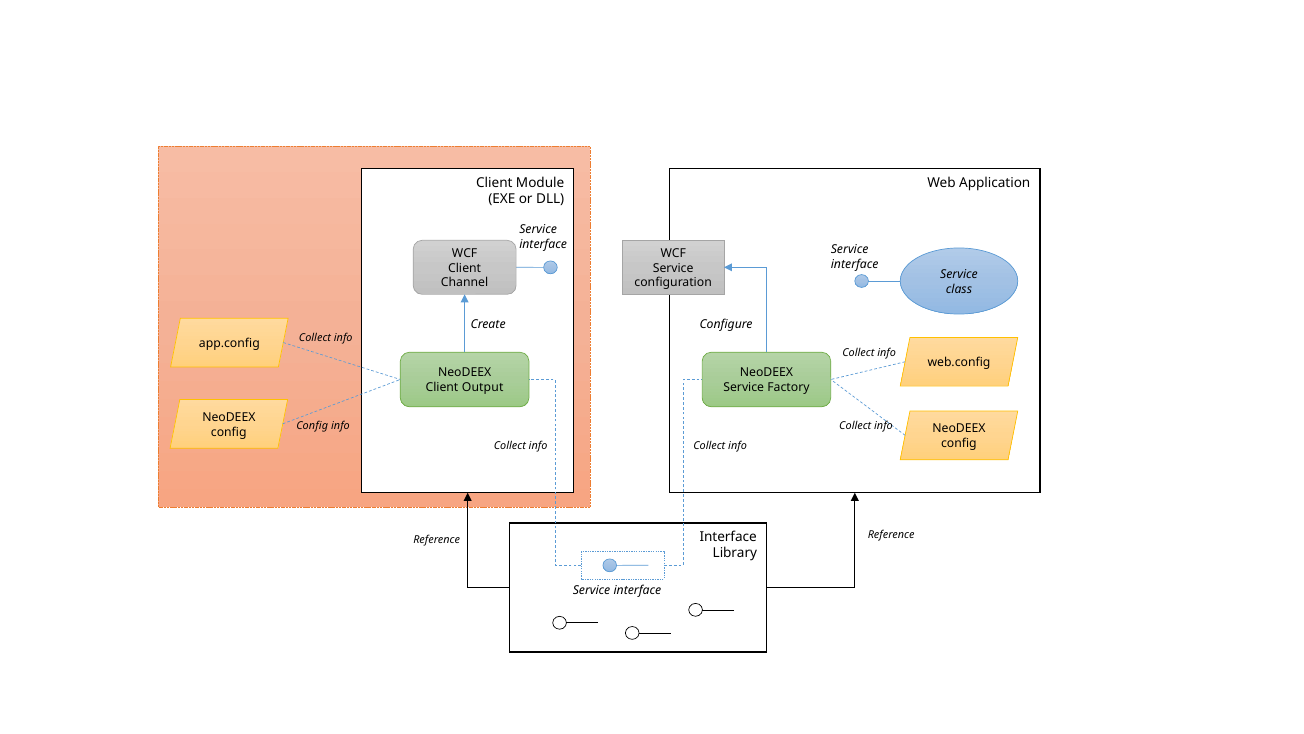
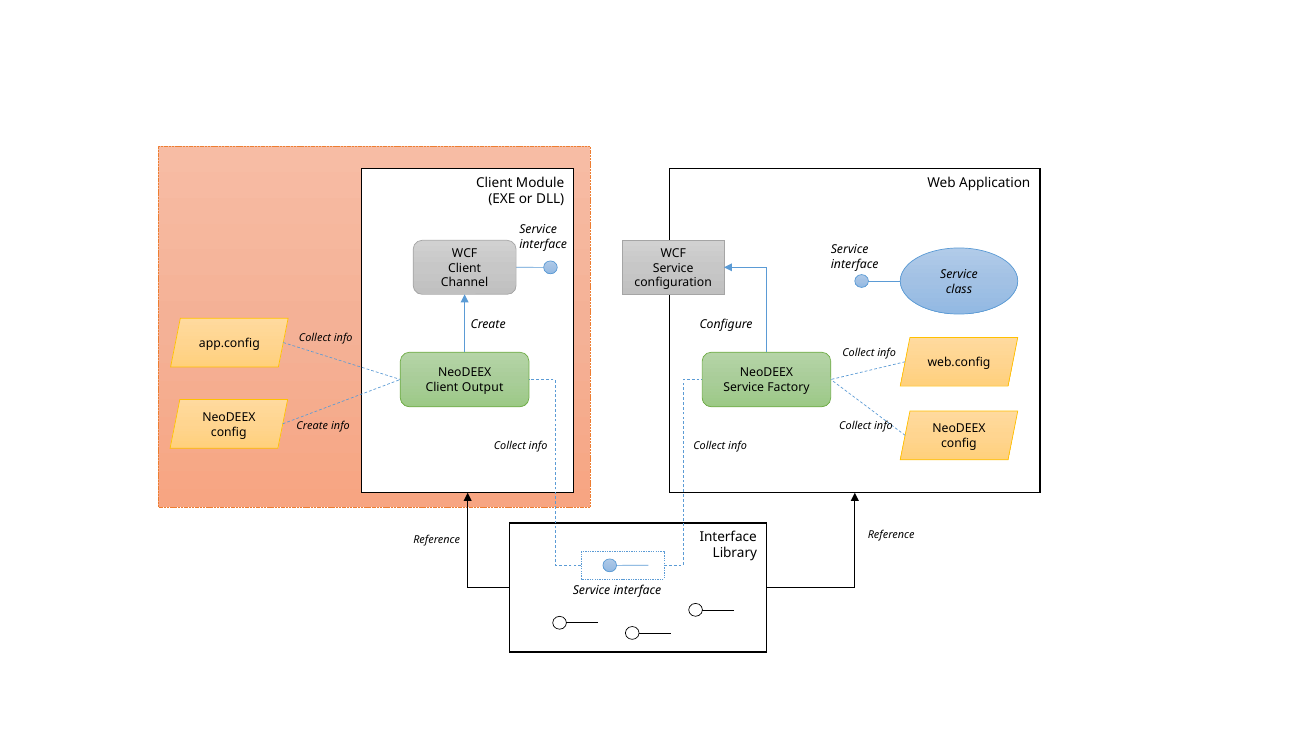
Config: Config -> Create (312, 425)
